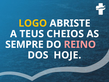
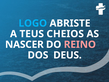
LOGO colour: yellow -> light blue (33, 23)
SEMPRE: SEMPRE -> NASCER (24, 44)
HOJE: HOJE -> DEUS (67, 55)
